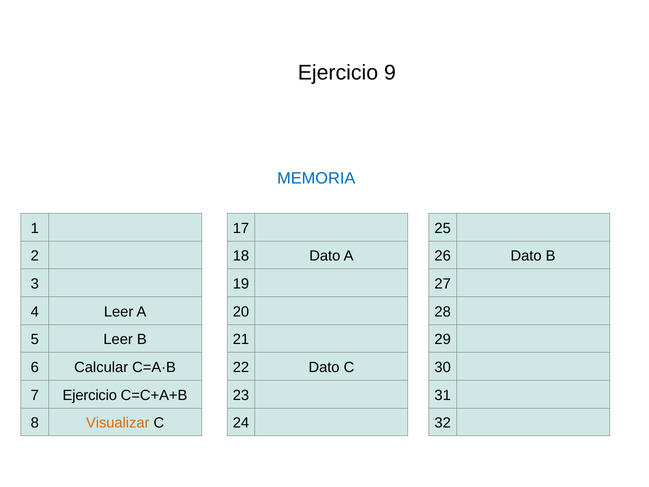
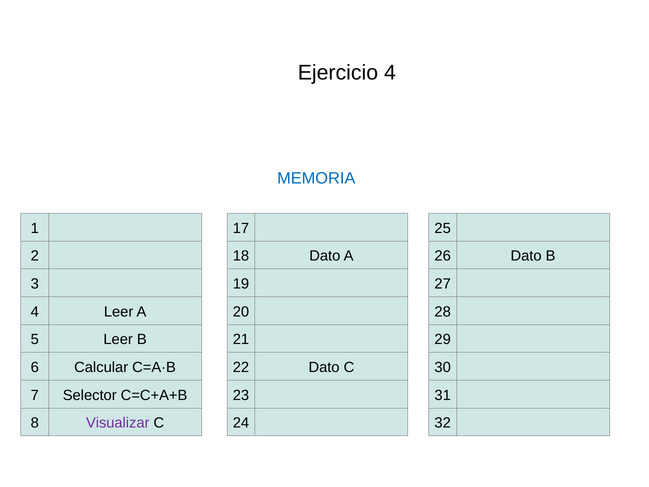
Ejercicio 9: 9 -> 4 (390, 73)
Ejercicio: Ejercicio -> Selector (90, 395)
Visualizar colour: orange -> purple (118, 423)
